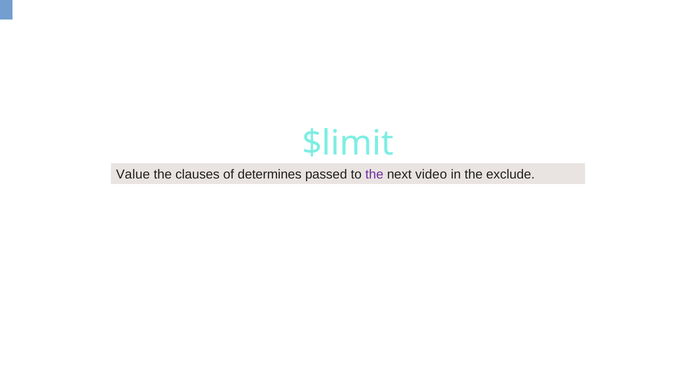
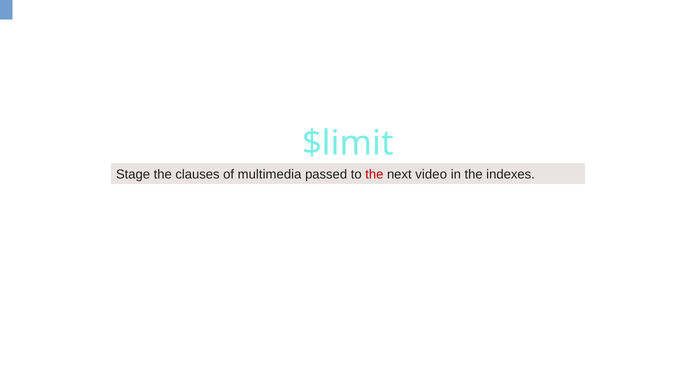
Value: Value -> Stage (133, 175)
determines: determines -> multimedia (270, 175)
the colour: purple -> red (374, 175)
exclude: exclude -> indexes (511, 175)
